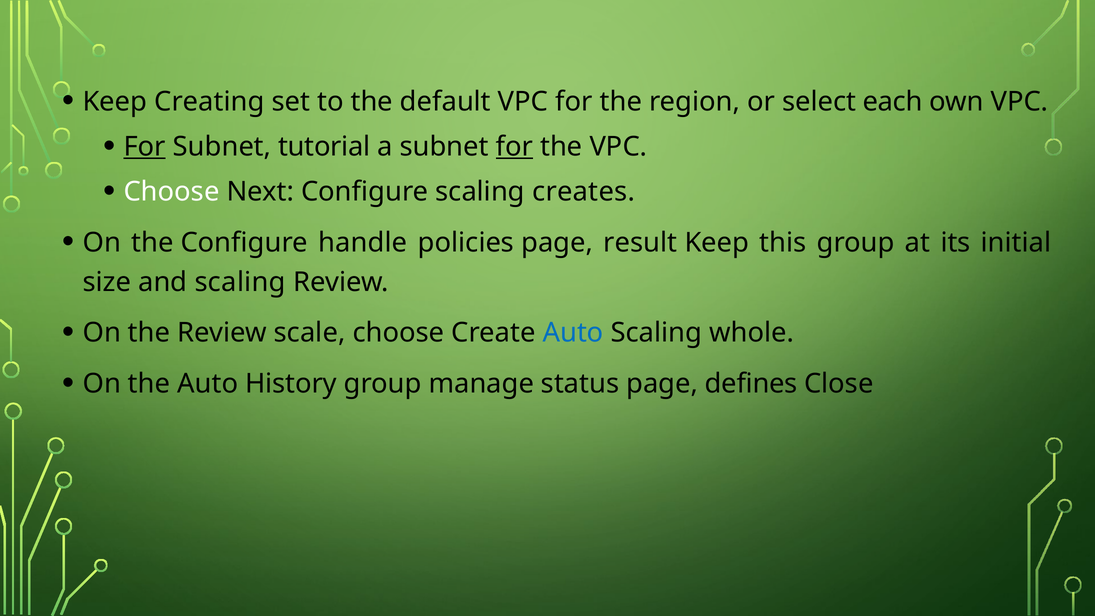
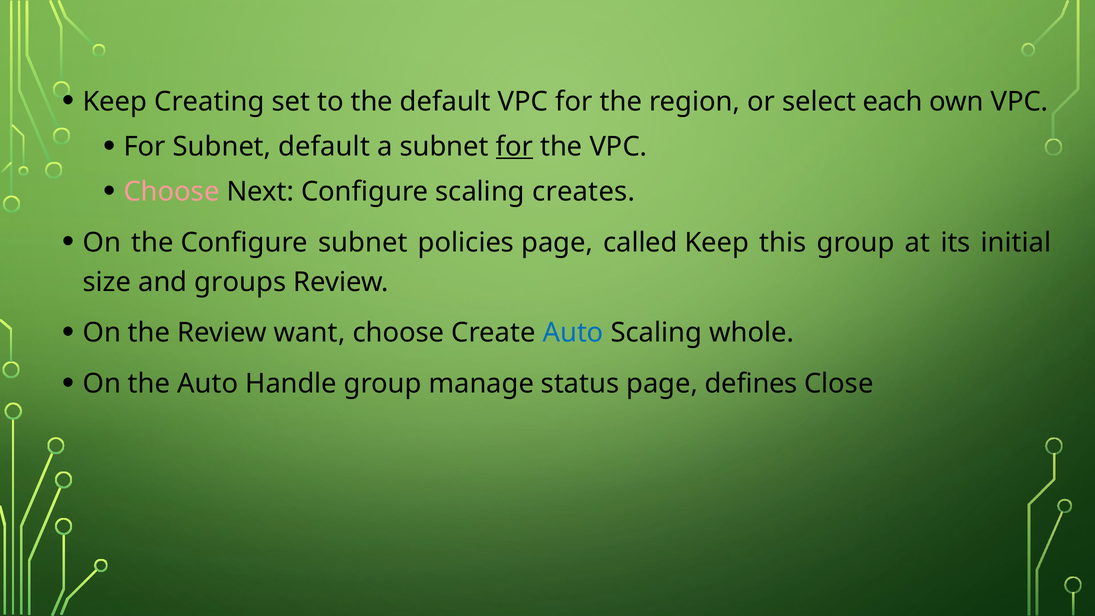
For underline: present -> none (145, 147)
Subnet tutorial: tutorial -> default (324, 147)
Choose colour: white -> pink (172, 192)
Configure handle: handle -> subnet (363, 243)
result: result -> called (640, 243)
and scaling: scaling -> groups (240, 282)
scale: scale -> want (310, 333)
History: History -> Handle (291, 384)
